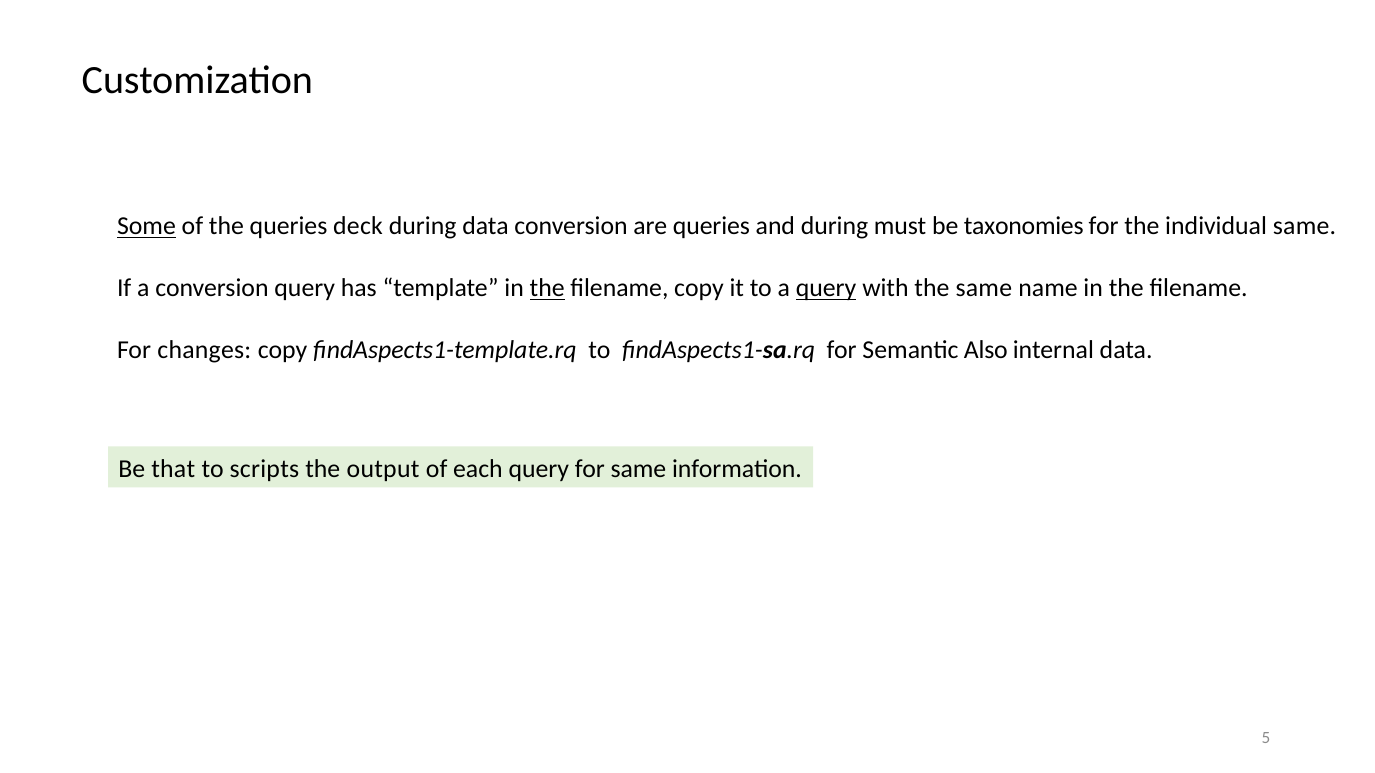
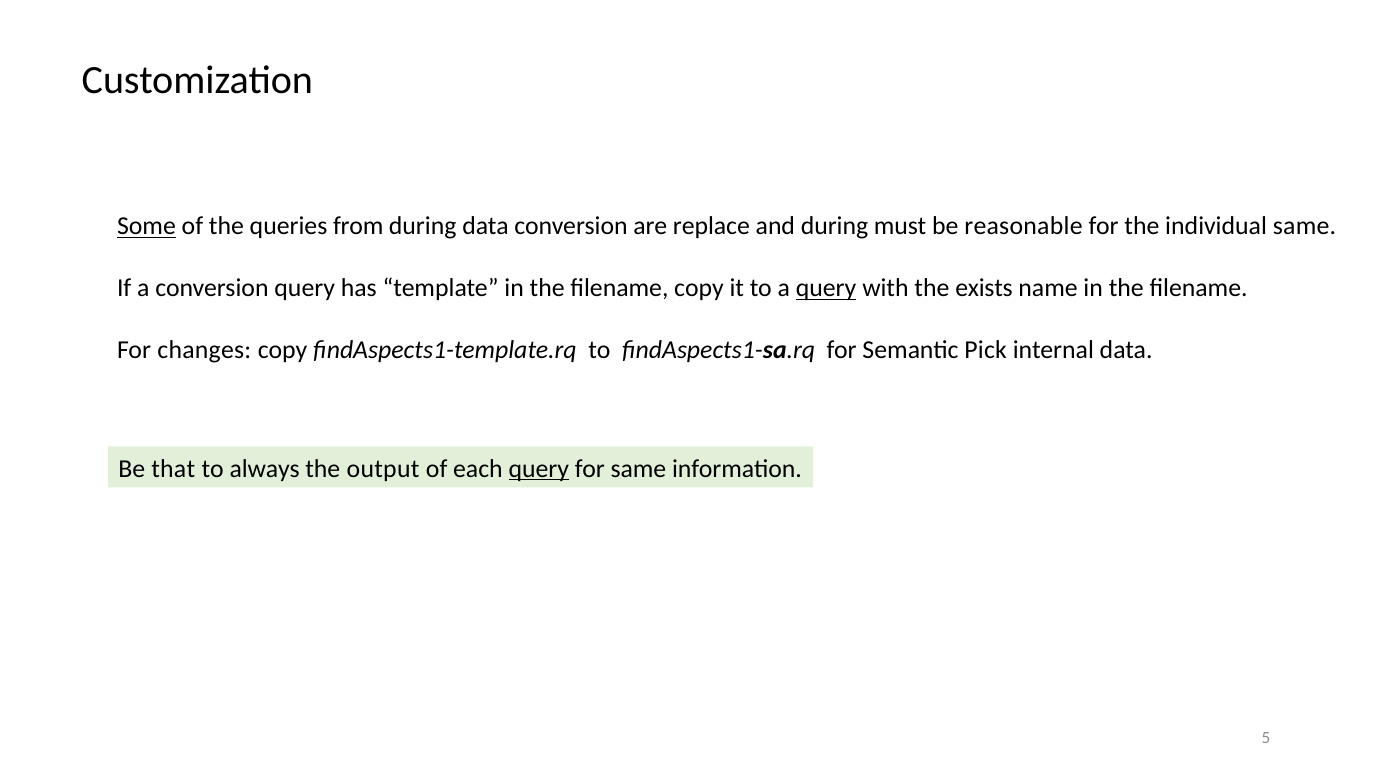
deck: deck -> from (358, 226)
are queries: queries -> replace (711, 226)
taxonomies: taxonomies -> reasonable (1023, 226)
the underline: present -> none (547, 288)
the same: same -> exists (984, 288)
Also: Also -> Pick (986, 350)
scripts: scripts -> always (265, 469)
query underline: none -> present (539, 469)
